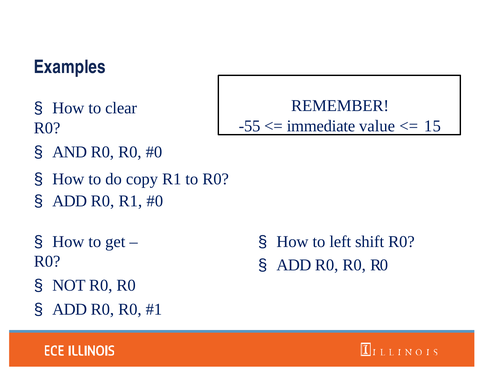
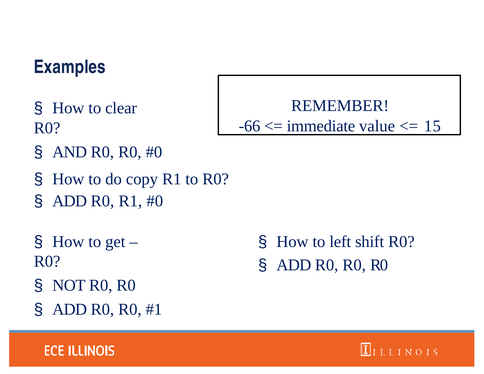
-55: -55 -> -66 (250, 126)
